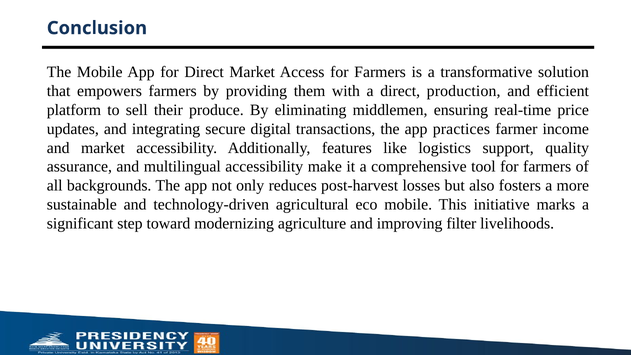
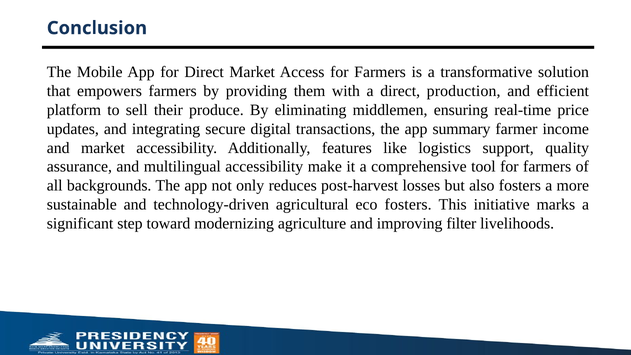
practices: practices -> summary (462, 129)
eco mobile: mobile -> fosters (408, 205)
